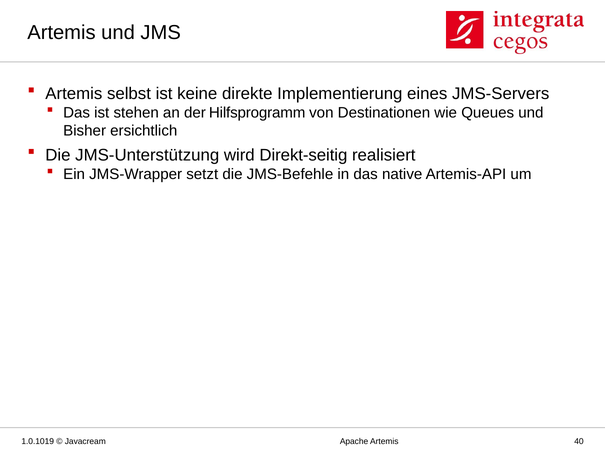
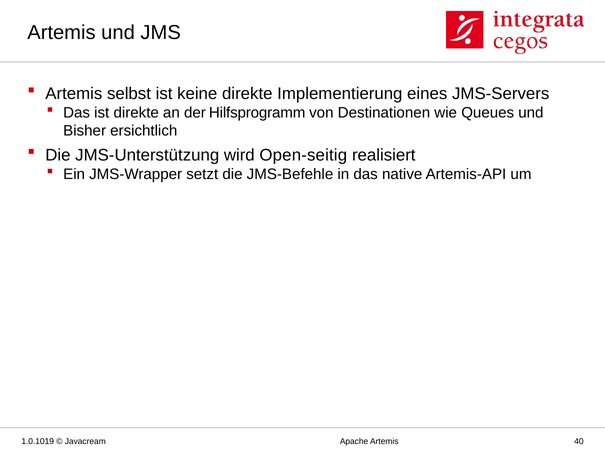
ist stehen: stehen -> direkte (136, 113)
Direkt-seitig: Direkt-seitig -> Open-seitig (303, 155)
